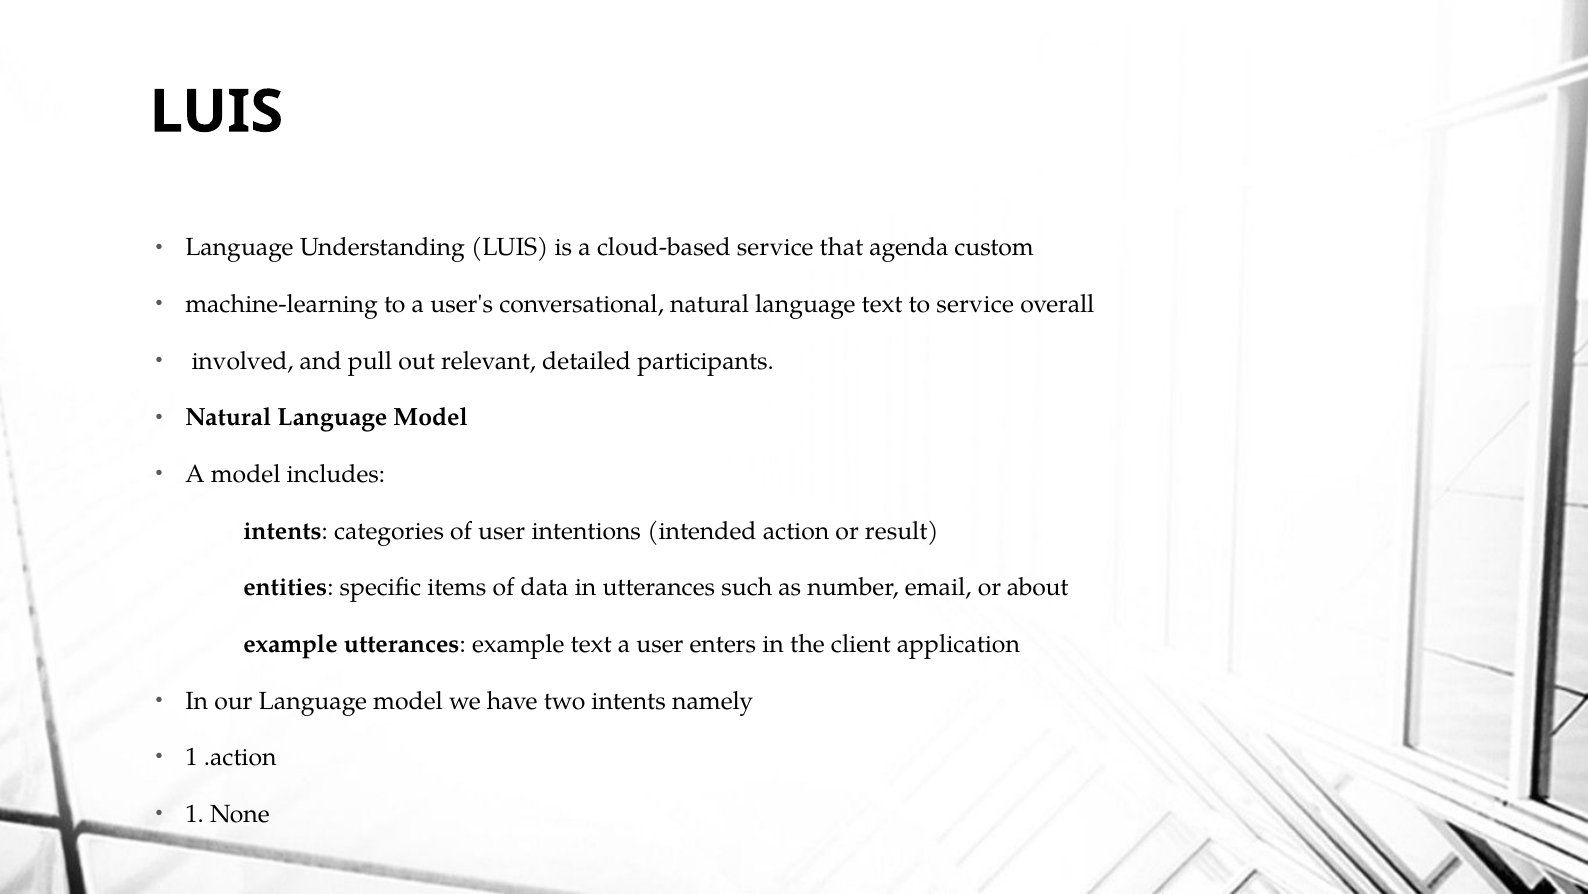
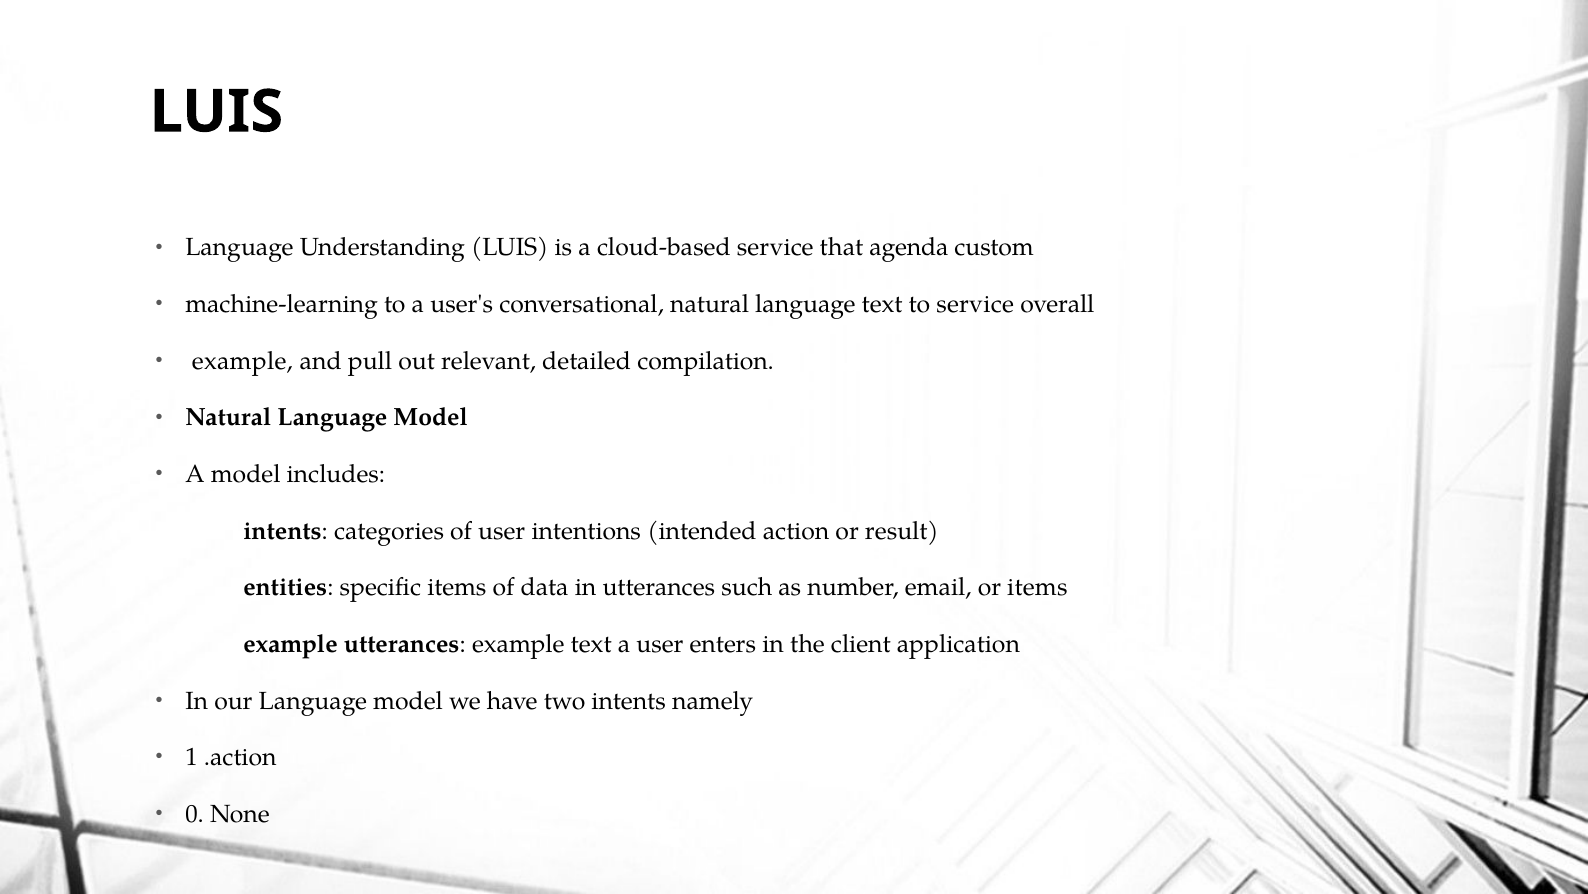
involved: involved -> example (242, 361)
participants: participants -> compilation (706, 361)
or about: about -> items (1037, 587)
1: 1 -> 0 (195, 814)
